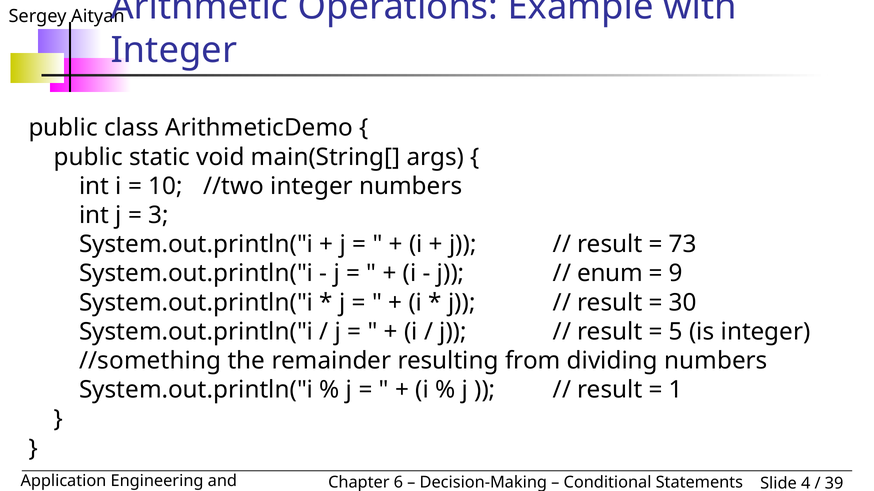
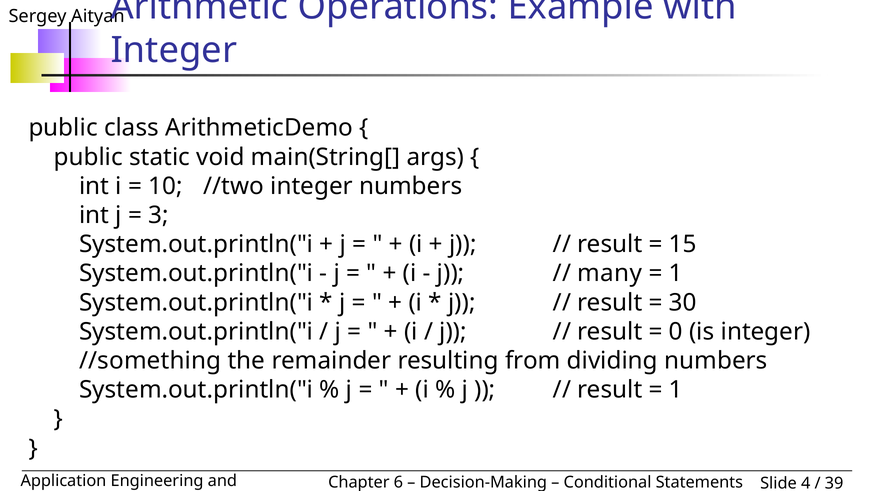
73: 73 -> 15 (683, 245)
enum: enum -> many (610, 274)
9: 9 -> 1 (676, 274)
5: 5 -> 0 (676, 332)
